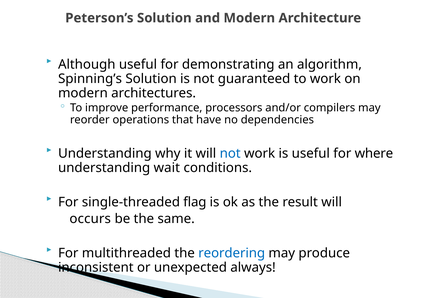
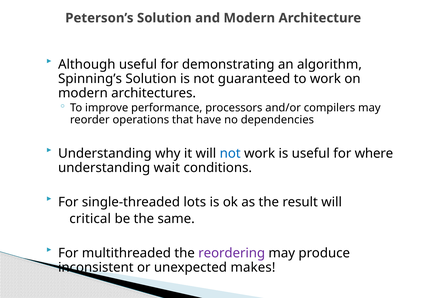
flag: flag -> lots (195, 202)
occurs: occurs -> critical (90, 219)
reordering colour: blue -> purple (232, 253)
always: always -> makes (253, 267)
